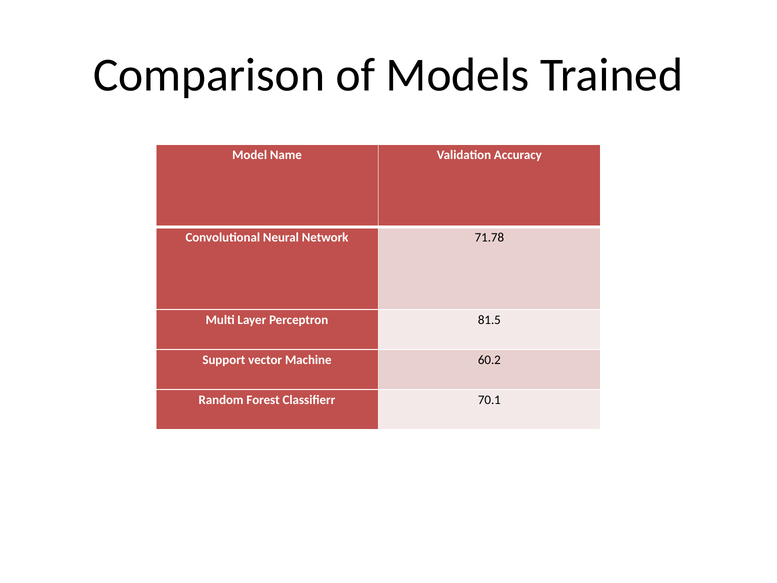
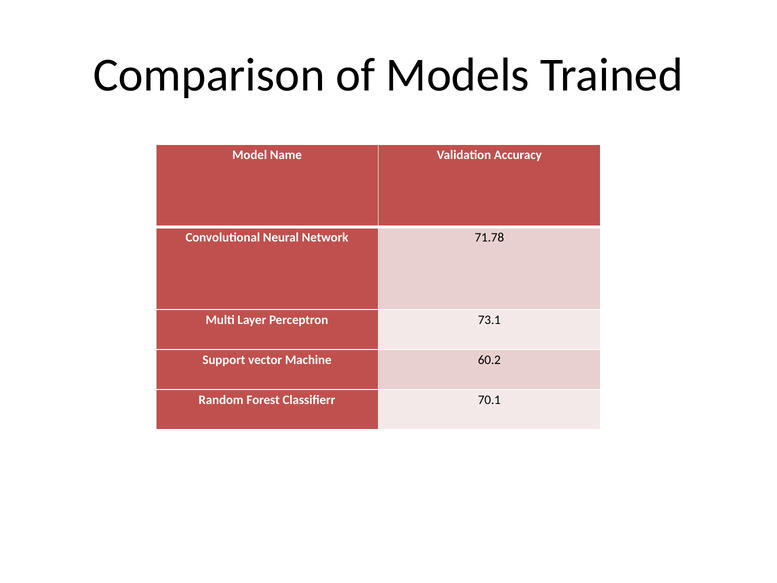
81.5: 81.5 -> 73.1 (489, 320)
